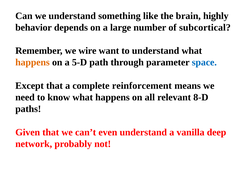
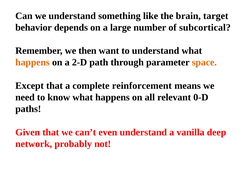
highly: highly -> target (216, 16)
wire: wire -> then (87, 51)
5-D: 5-D -> 2-D (79, 62)
space colour: blue -> orange (204, 62)
8-D: 8-D -> 0-D (201, 97)
